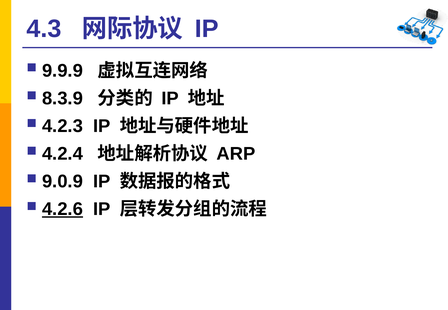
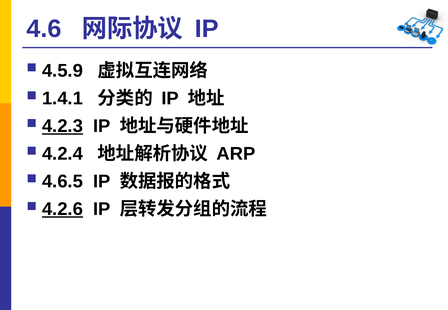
4.3: 4.3 -> 4.6 (44, 29)
9.9.9: 9.9.9 -> 4.5.9 (62, 71)
8.3.9: 8.3.9 -> 1.4.1 (62, 98)
4.2.3 underline: none -> present (62, 126)
9.0.9: 9.0.9 -> 4.6.5 (62, 182)
